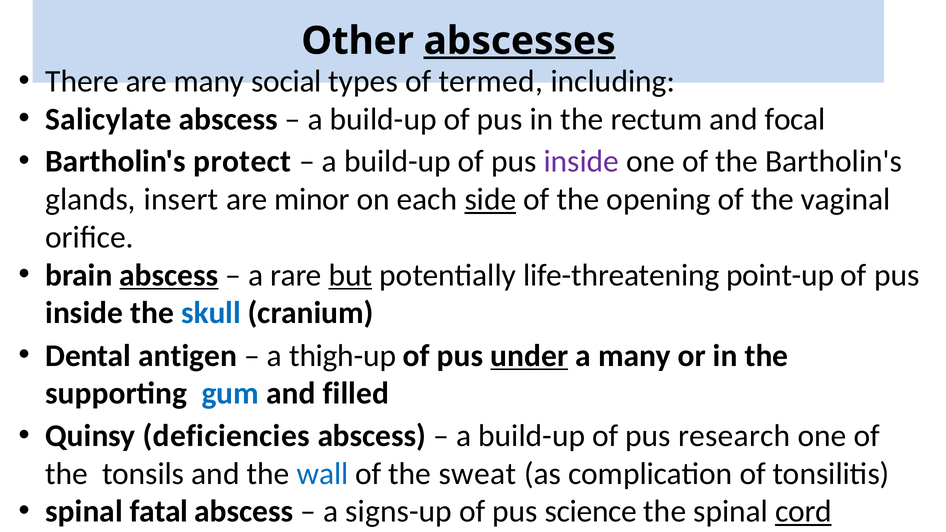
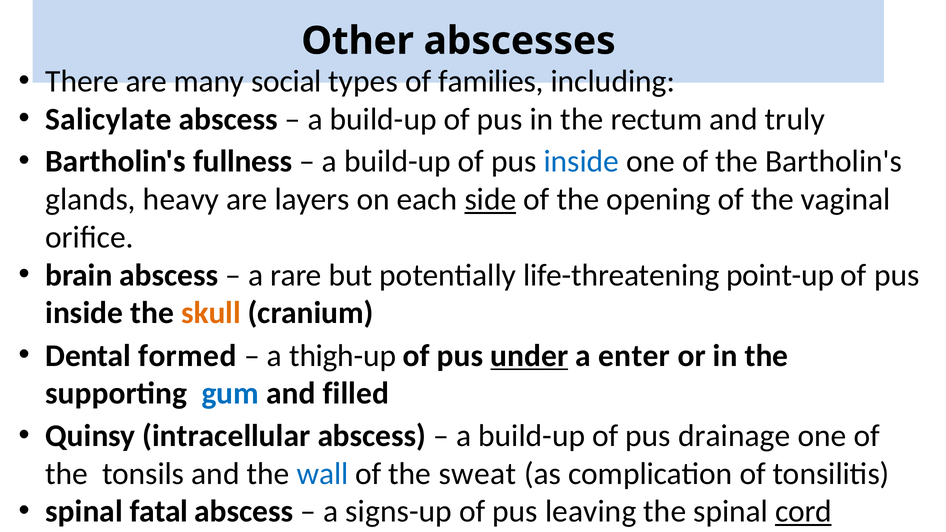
abscesses underline: present -> none (520, 41)
termed: termed -> families (491, 81)
focal: focal -> truly (795, 119)
protect: protect -> fullness (243, 162)
inside colour: purple -> blue (581, 162)
insert: insert -> heavy (181, 199)
minor: minor -> layers (312, 199)
abscess underline: present -> none (169, 275)
but underline: present -> none (350, 275)
skull colour: blue -> orange (211, 313)
antigen: antigen -> formed (187, 356)
a many: many -> enter (634, 356)
deficiencies: deficiencies -> intracellular (226, 436)
research: research -> drainage (734, 436)
science: science -> leaving (591, 512)
